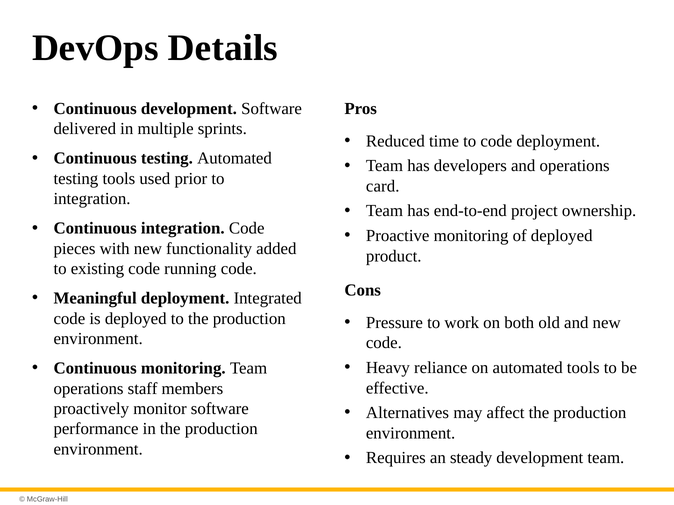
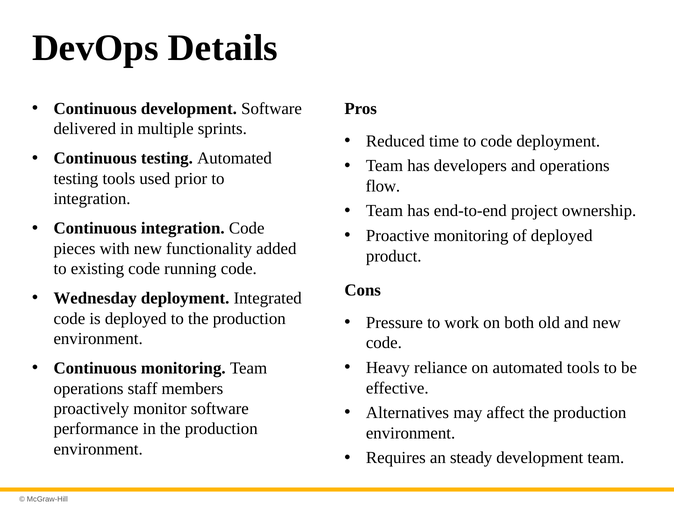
card: card -> flow (383, 186)
Meaningful: Meaningful -> Wednesday (95, 299)
